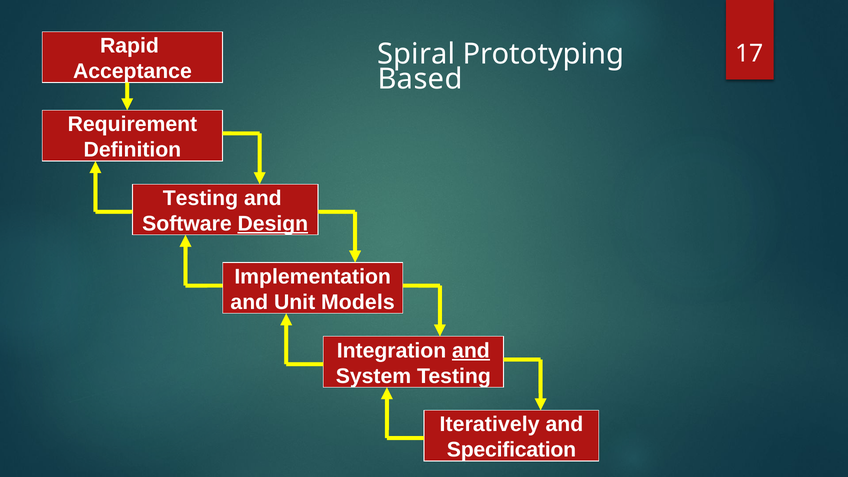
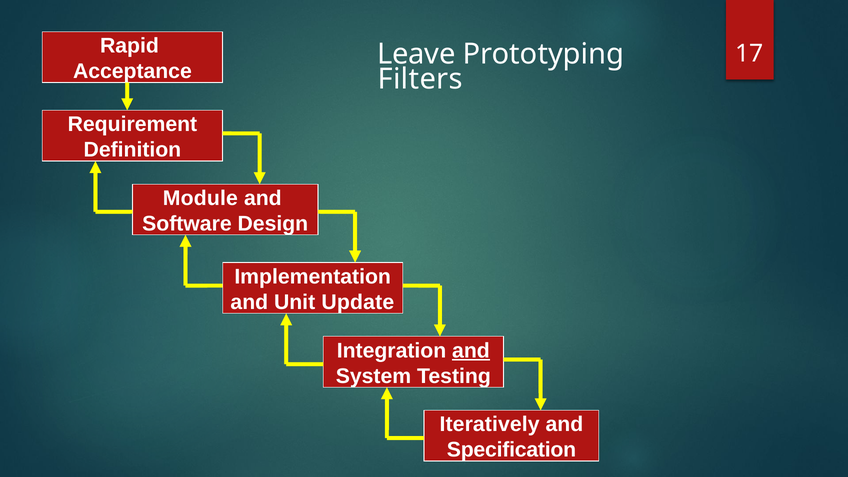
Spiral: Spiral -> Leave (416, 54)
Based: Based -> Filters (420, 79)
Testing: Testing -> Module (200, 198)
Design underline: present -> none (273, 224)
Models: Models -> Update (358, 302)
